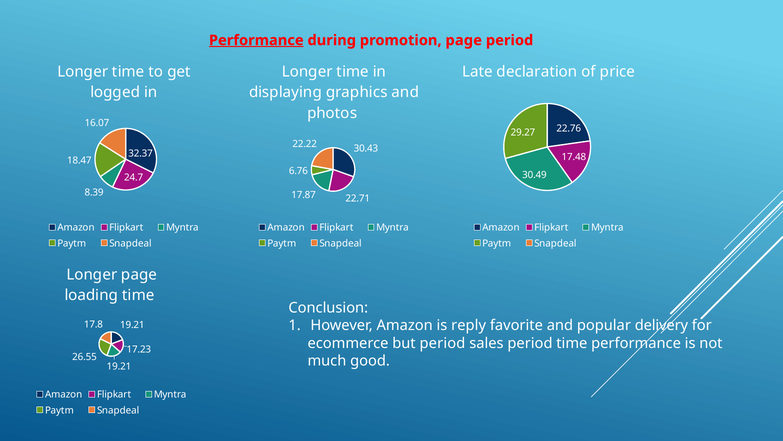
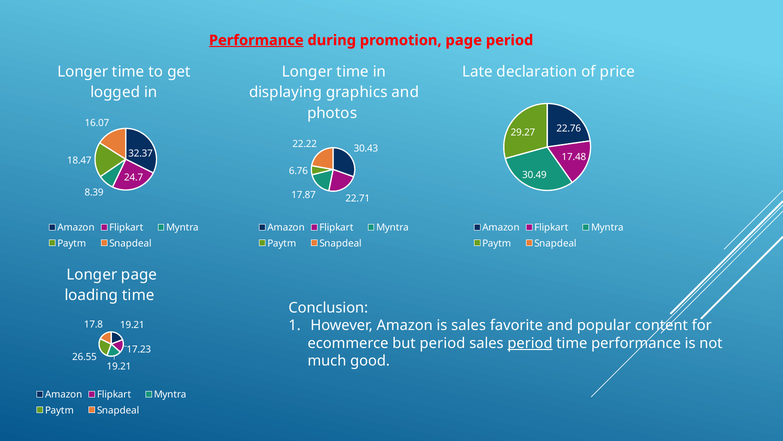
is reply: reply -> sales (469, 325)
delivery: delivery -> content (661, 325)
period underline: none -> present (530, 343)
